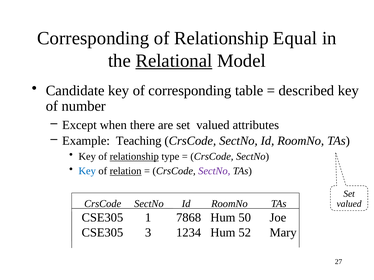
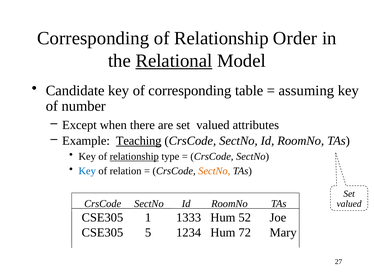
Equal: Equal -> Order (295, 38)
described: described -> assuming (306, 91)
Teaching underline: none -> present (139, 141)
relation underline: present -> none (126, 171)
SectNo colour: purple -> orange (214, 171)
7868: 7868 -> 1333 (189, 218)
50: 50 -> 52 (245, 218)
3: 3 -> 5 (148, 233)
52: 52 -> 72 (245, 233)
